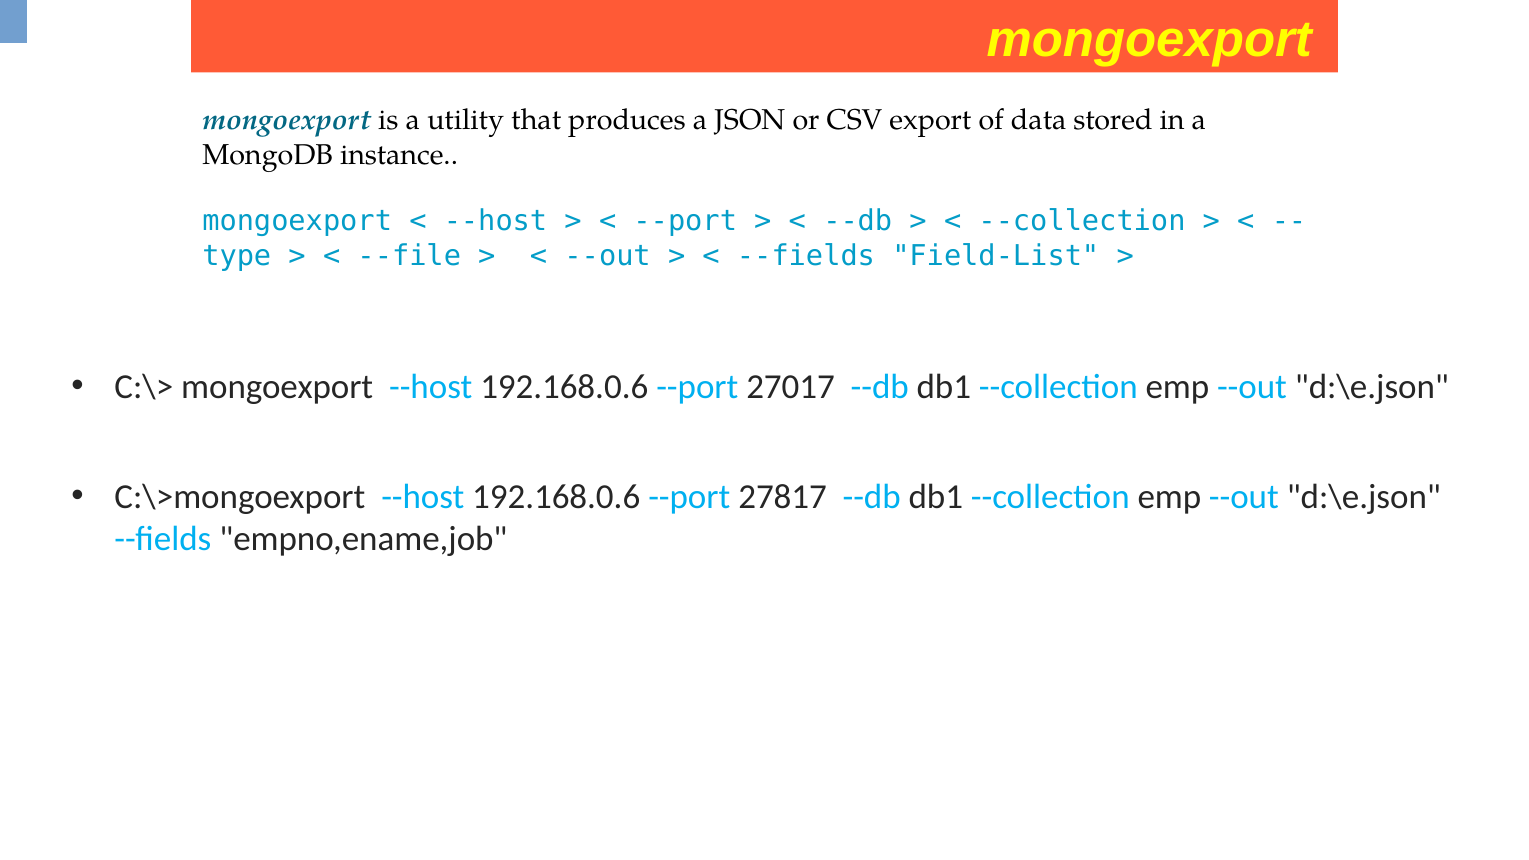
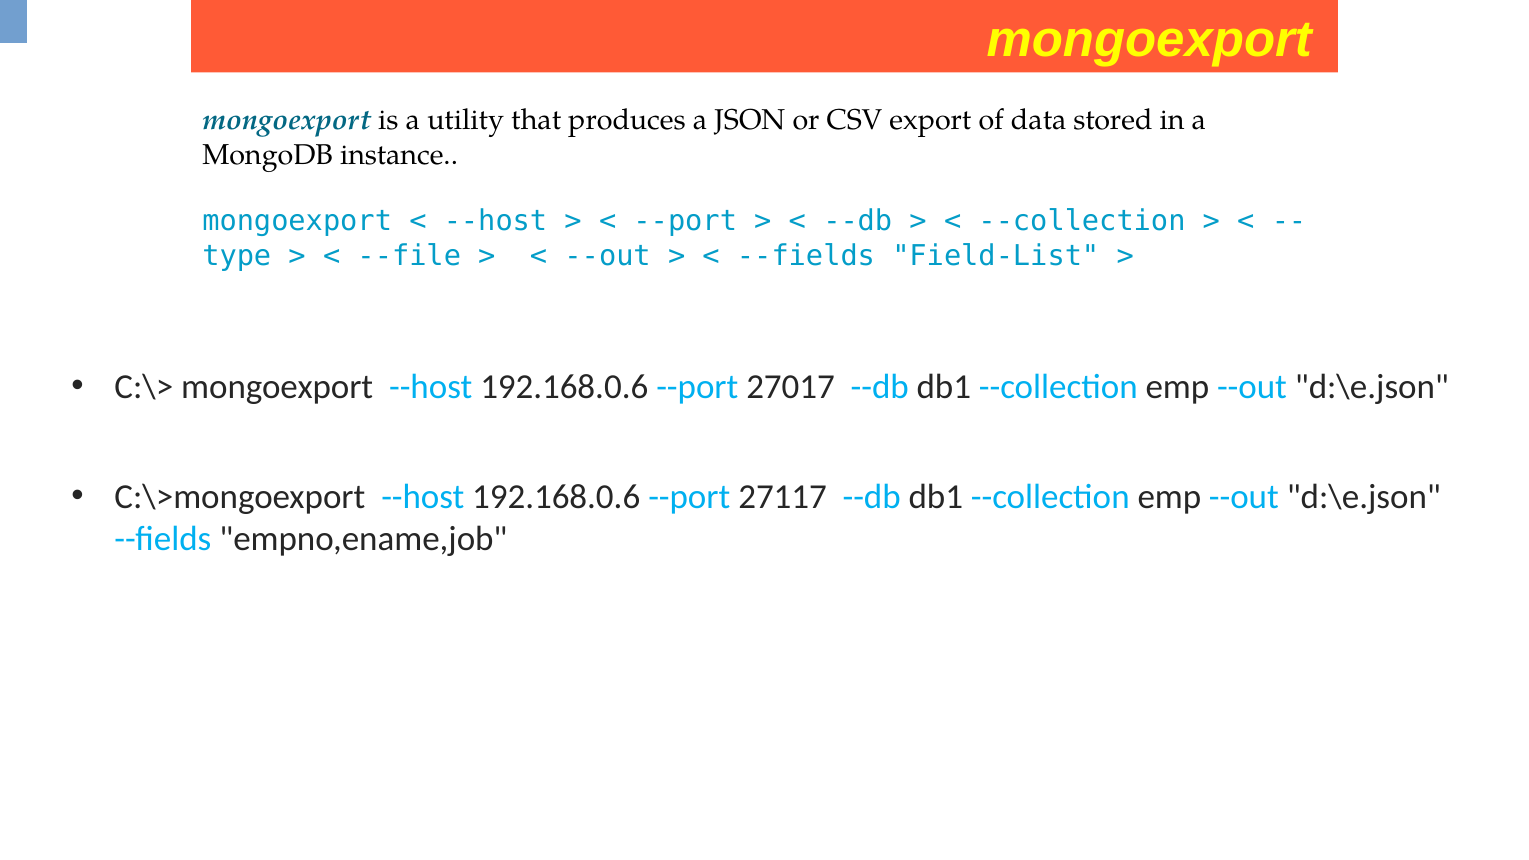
27817: 27817 -> 27117 (783, 497)
